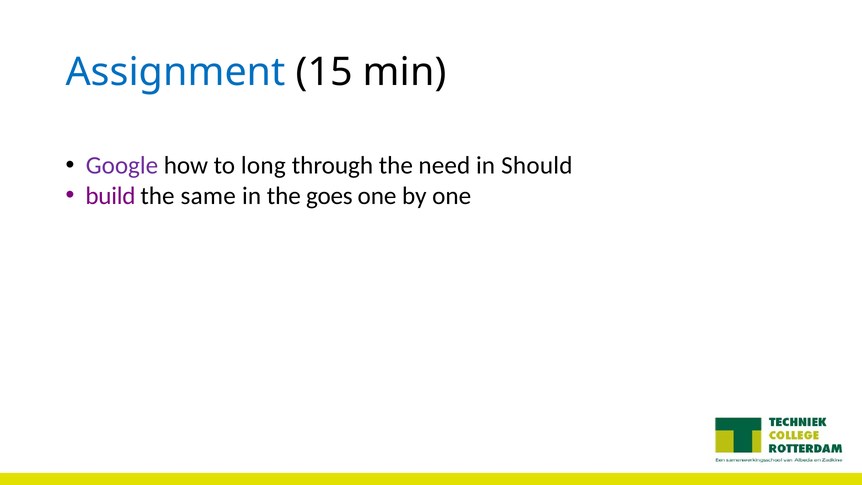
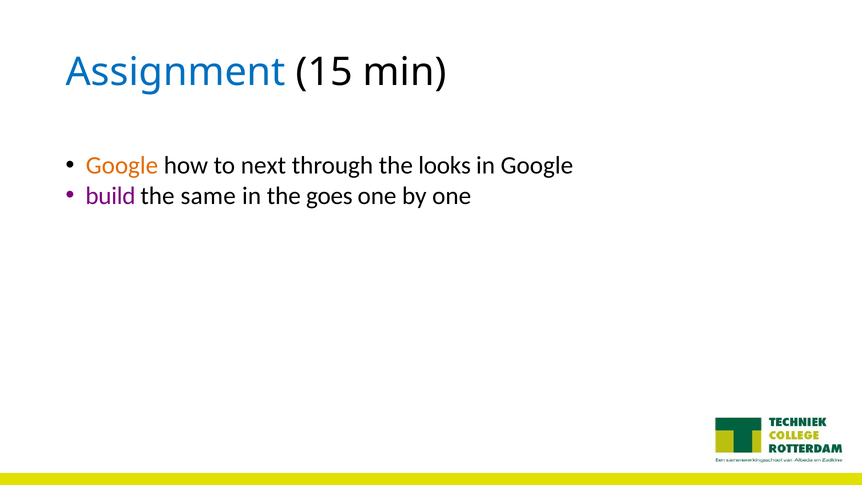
Google colour: purple -> orange (122, 166)
long: long -> next (263, 166)
need: need -> looks (445, 166)
in Should: Should -> Google (537, 166)
